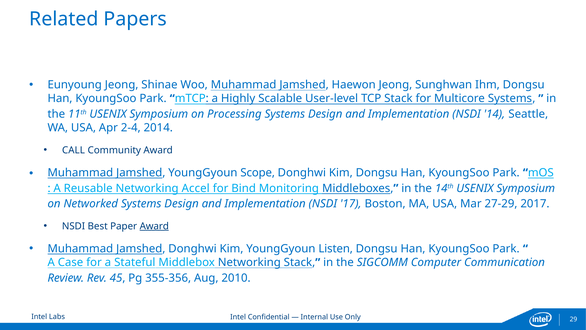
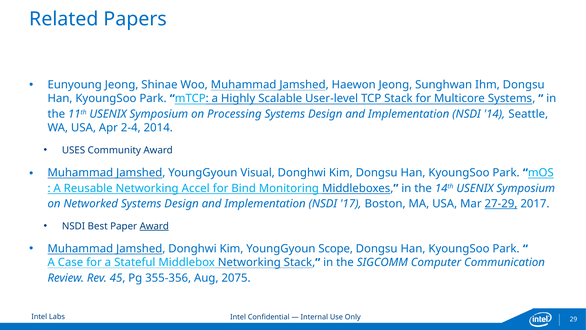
CALL: CALL -> USES (74, 150)
Scope: Scope -> Visual (258, 173)
27-29 underline: none -> present (501, 204)
Listen: Listen -> Scope (336, 249)
2010: 2010 -> 2075 (236, 278)
